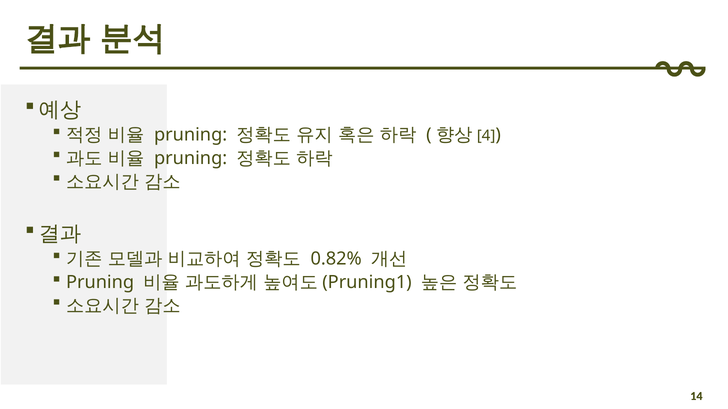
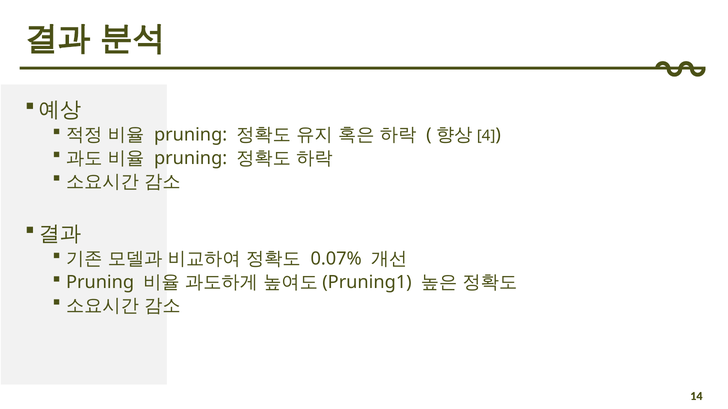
0.82%: 0.82% -> 0.07% (336, 259)
